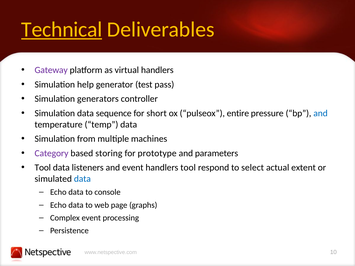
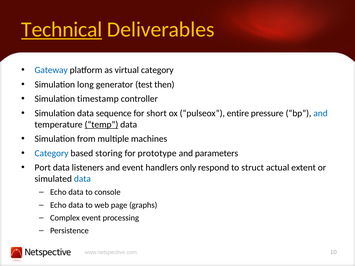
Gateway colour: purple -> blue (51, 70)
virtual handlers: handlers -> category (157, 70)
help: help -> long (85, 85)
pass: pass -> then (164, 85)
generators: generators -> timestamp (98, 99)
temp underline: none -> present (101, 125)
Category colour: purple -> blue (52, 153)
Tool: Tool -> Port (43, 168)
handlers tool: tool -> only (188, 168)
select: select -> struct (253, 168)
